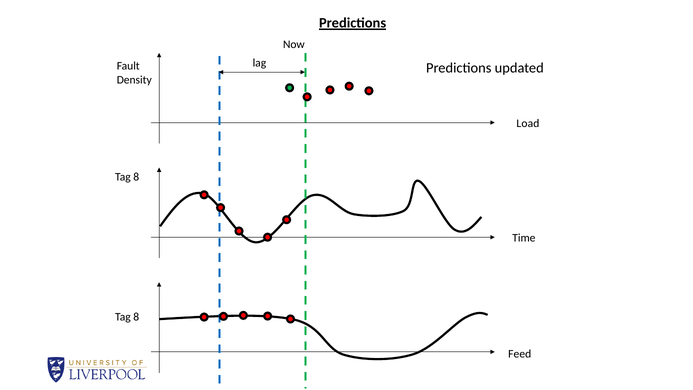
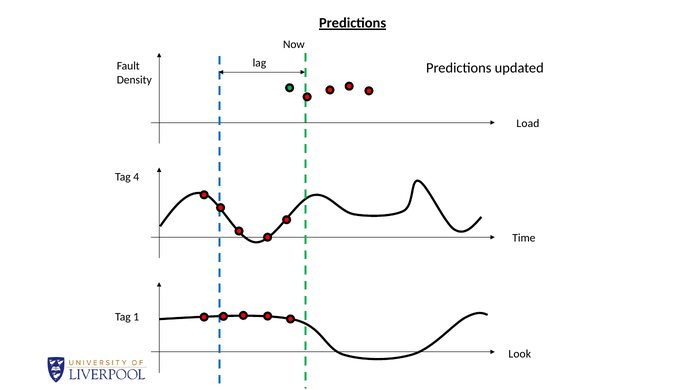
8: 8 -> 4 (136, 177)
8: 8 -> 1 (136, 317)
Feed: Feed -> Look (520, 354)
